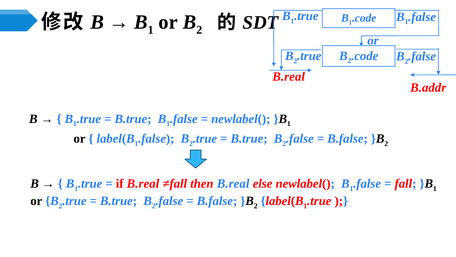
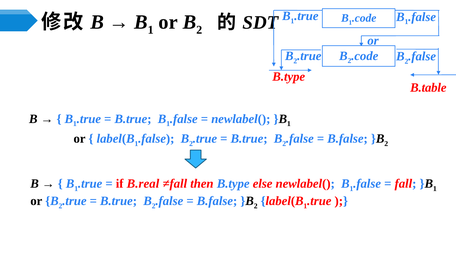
B.real: B.real -> B.type (289, 77)
B.addr: B.addr -> B.table (428, 88)
then B.real: B.real -> B.type (233, 183)
